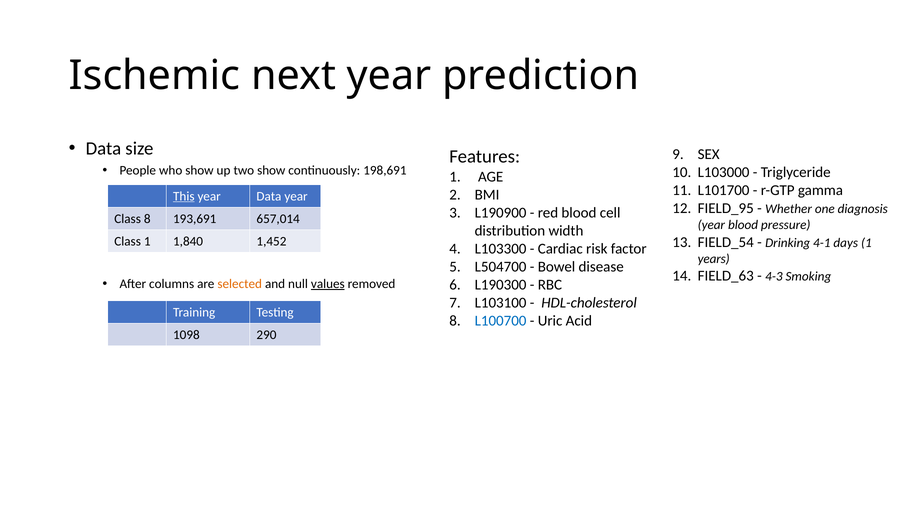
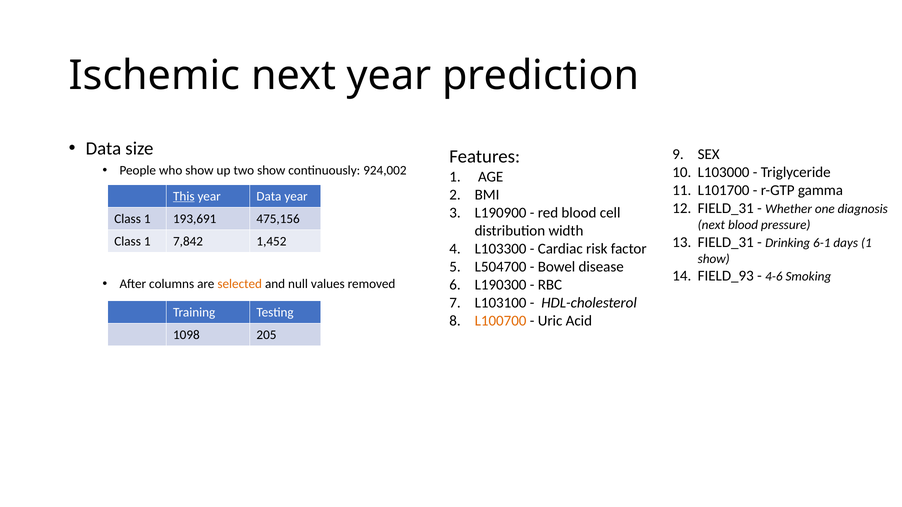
198,691: 198,691 -> 924,002 (385, 171)
FIELD_95: FIELD_95 -> FIELD_31 (726, 208)
8: 8 -> 1 (147, 219)
657,014: 657,014 -> 475,156 (278, 219)
year: year -> next (711, 225)
1,840: 1,840 -> 7,842 (188, 242)
FIELD_54: FIELD_54 -> FIELD_31 (726, 242)
4-1: 4-1 -> 6-1 (822, 243)
years: years -> show (714, 259)
FIELD_63: FIELD_63 -> FIELD_93 (726, 276)
4-3: 4-3 -> 4-6 (774, 277)
values underline: present -> none (328, 284)
L100700 colour: blue -> orange (501, 321)
290: 290 -> 205 (266, 335)
